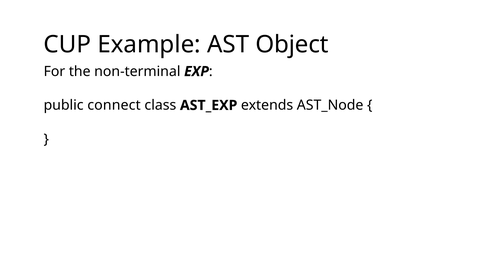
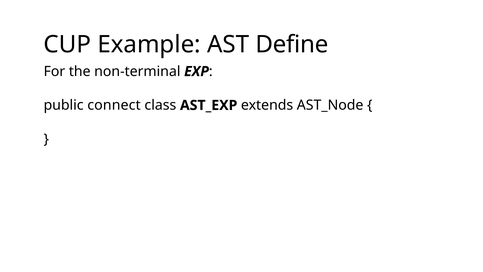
Object: Object -> Define (292, 44)
